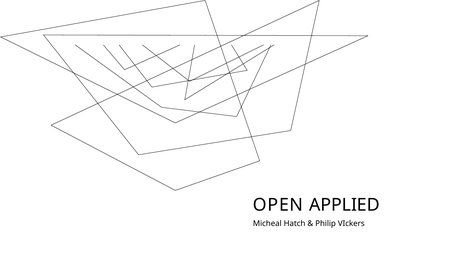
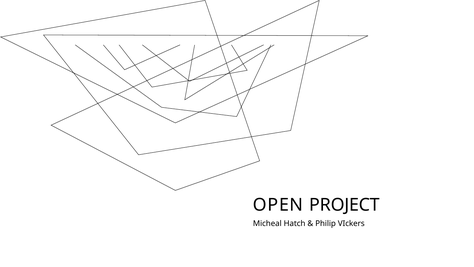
APPLIED: APPLIED -> PROJECT (344, 205)
